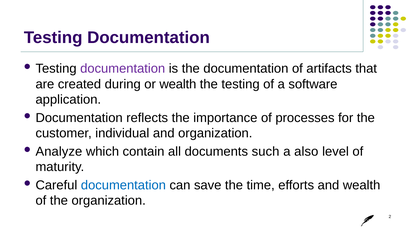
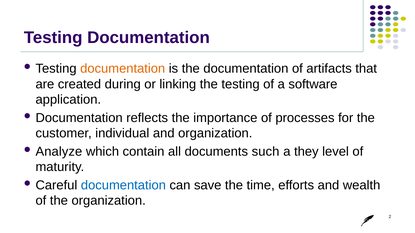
documentation colour: purple -> orange (123, 69)
or wealth: wealth -> linking (178, 84)
also: also -> they (306, 152)
